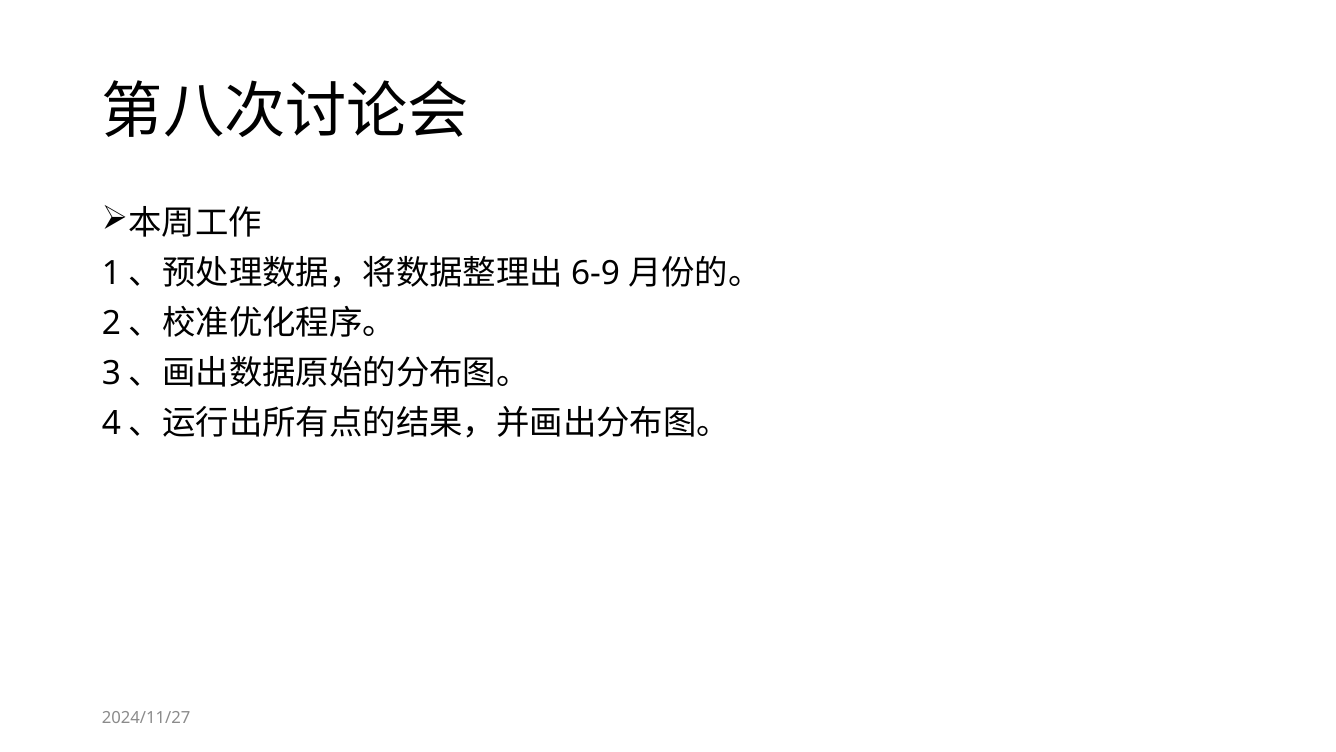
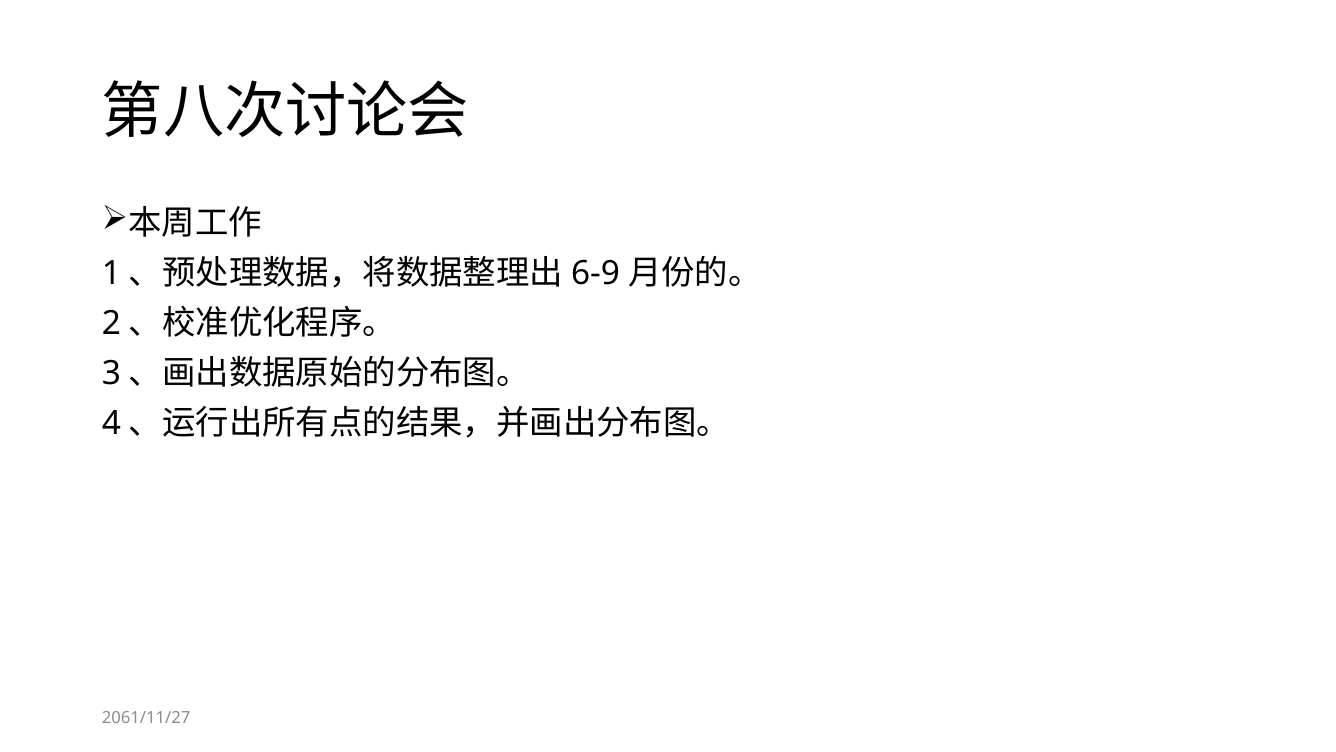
2024/11/27: 2024/11/27 -> 2061/11/27 (146, 718)
